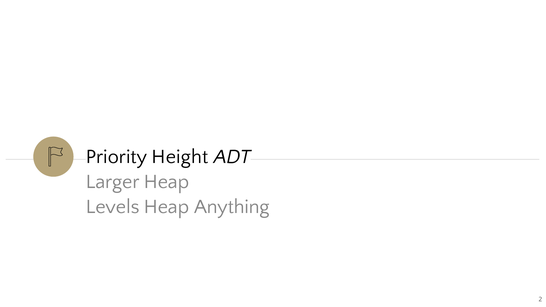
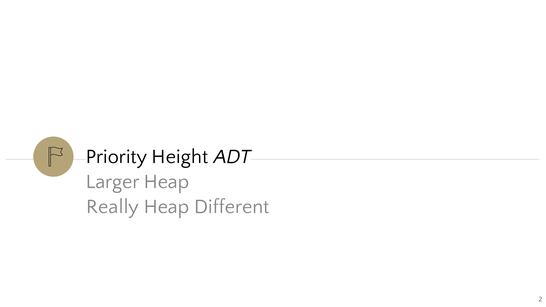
Levels: Levels -> Really (113, 207)
Anything: Anything -> Different (232, 207)
